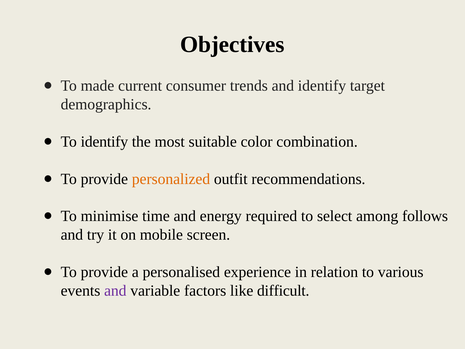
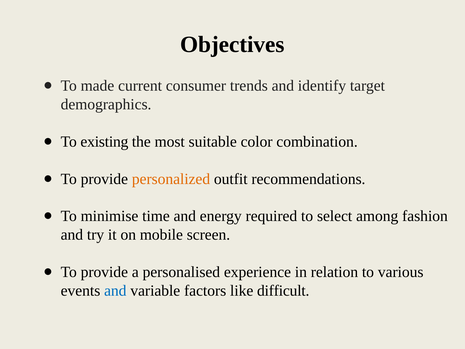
To identify: identify -> existing (104, 142)
follows: follows -> fashion (425, 216)
and colour: purple -> blue (115, 290)
